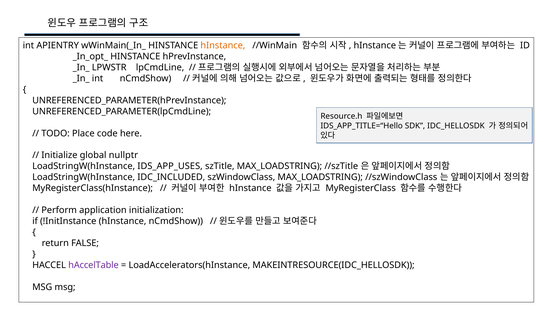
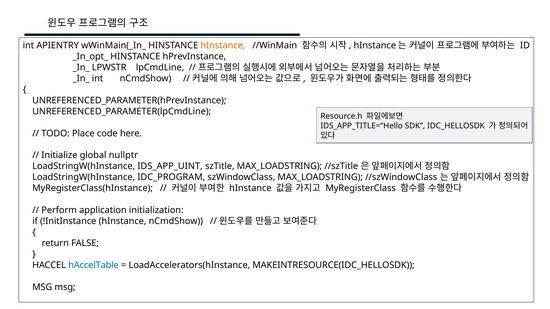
IDS_APP_USES: IDS_APP_USES -> IDS_APP_UINT (170, 166)
IDC_INCLUDED: IDC_INCLUDED -> IDC_PROGRAM (171, 177)
hAccelTable colour: purple -> blue (93, 265)
